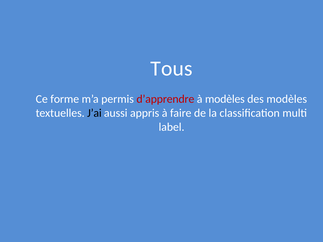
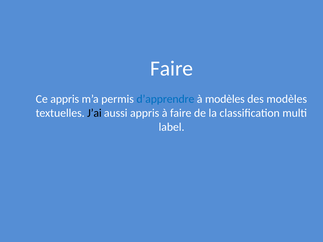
Tous: Tous -> Faire (172, 69)
Ce forme: forme -> appris (65, 99)
d’apprendre colour: red -> blue (165, 99)
